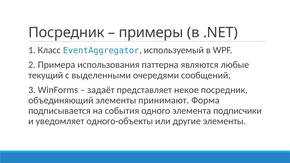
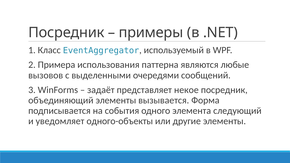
текущий: текущий -> вызовов (46, 75)
принимают: принимают -> вызывается (164, 100)
подписчики: подписчики -> следующий (237, 111)
